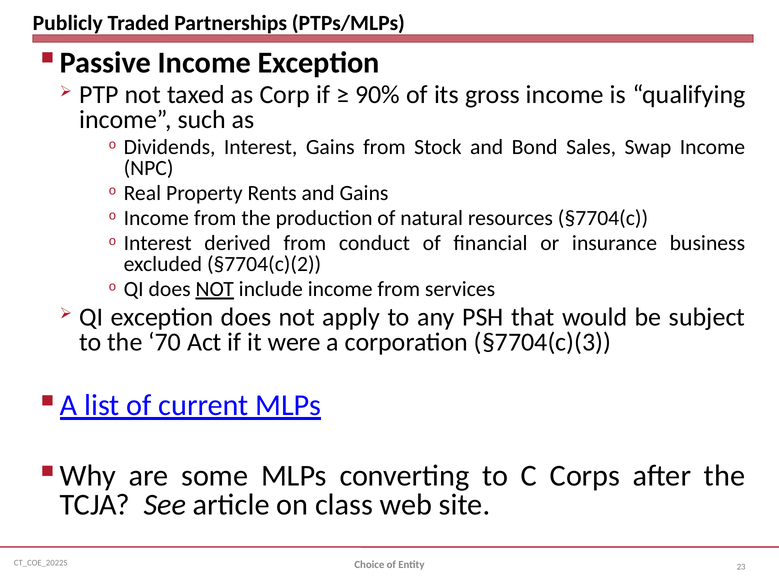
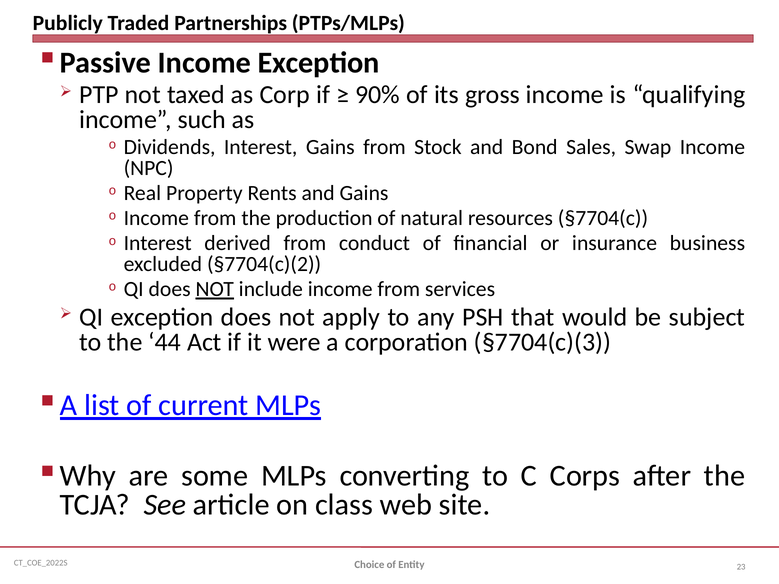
70: 70 -> 44 (165, 342)
